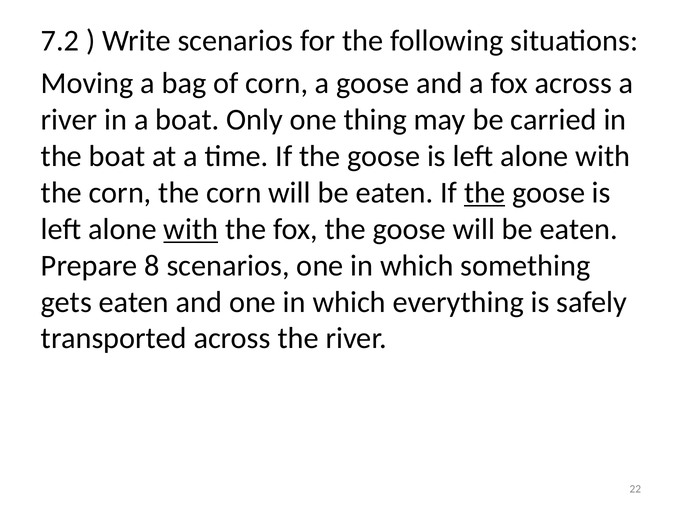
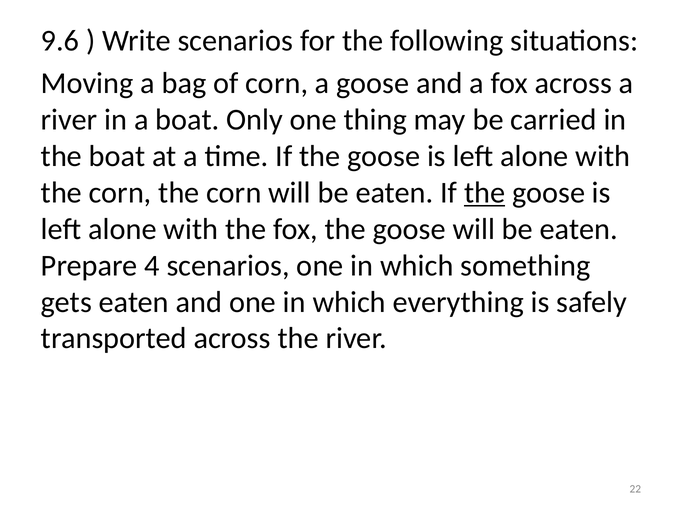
7.2: 7.2 -> 9.6 (60, 41)
with underline: present -> none (191, 229)
8: 8 -> 4 (152, 265)
